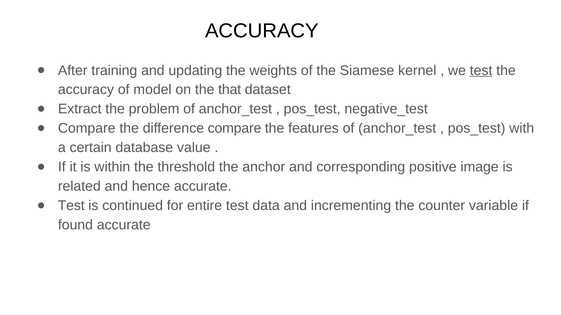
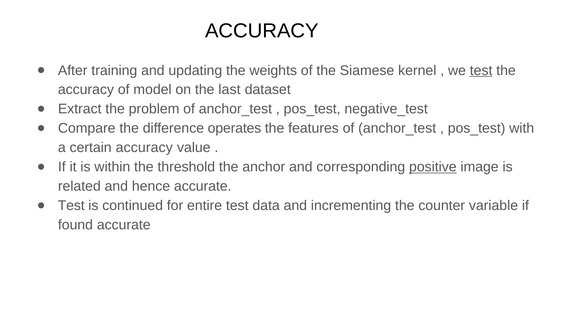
that: that -> last (230, 90)
difference compare: compare -> operates (235, 129)
certain database: database -> accuracy (144, 148)
positive underline: none -> present (433, 167)
